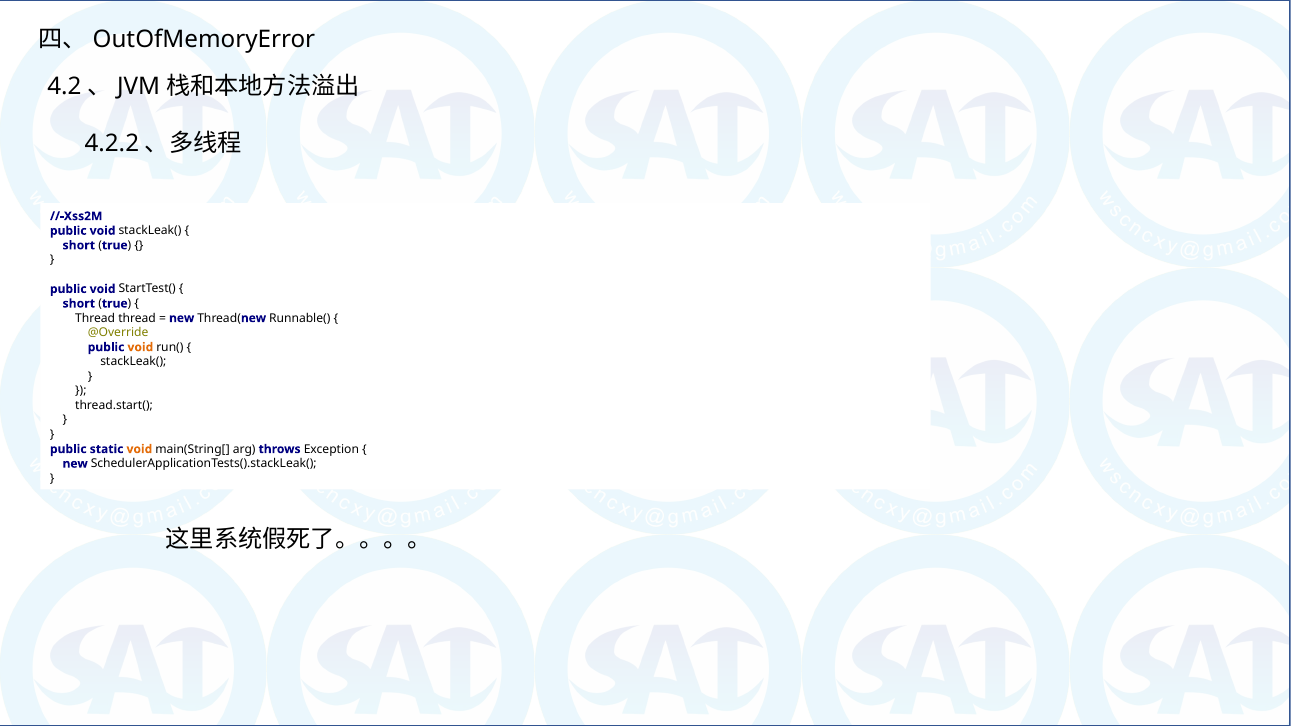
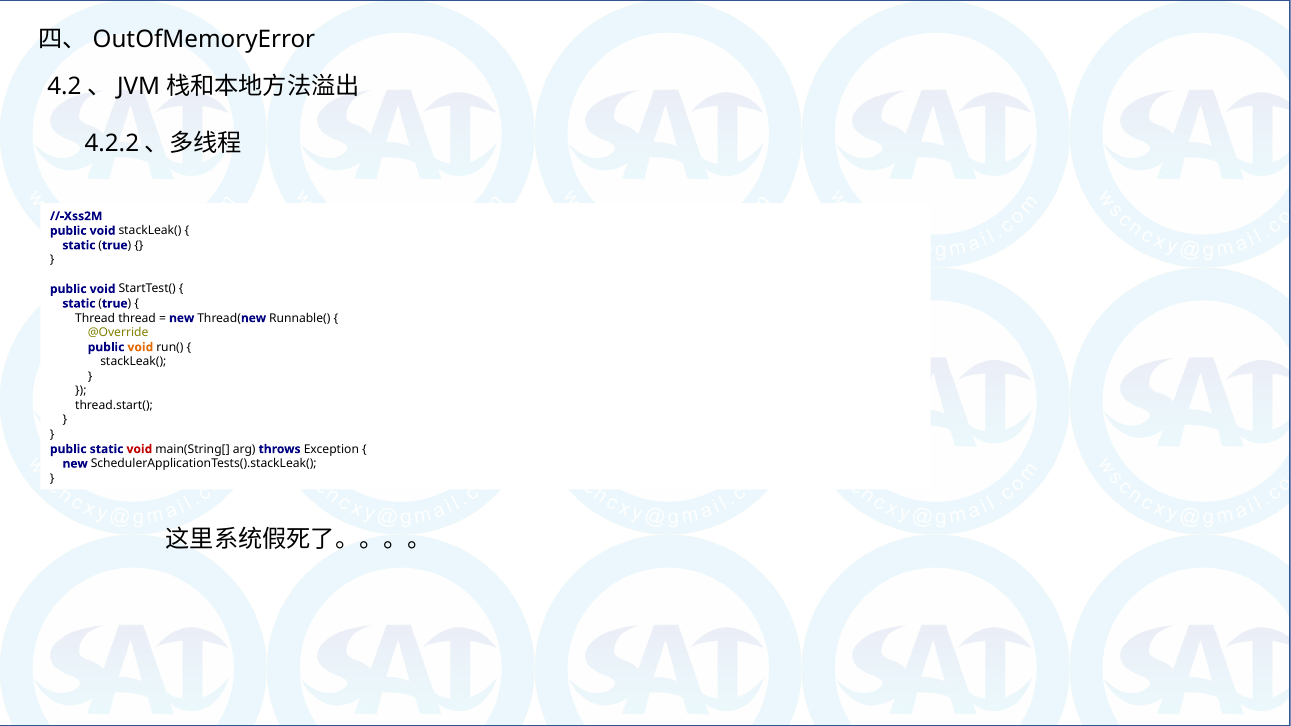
short: short -> static (79, 245)
short: short -> static (79, 304)
void colour: orange -> red (139, 449)
